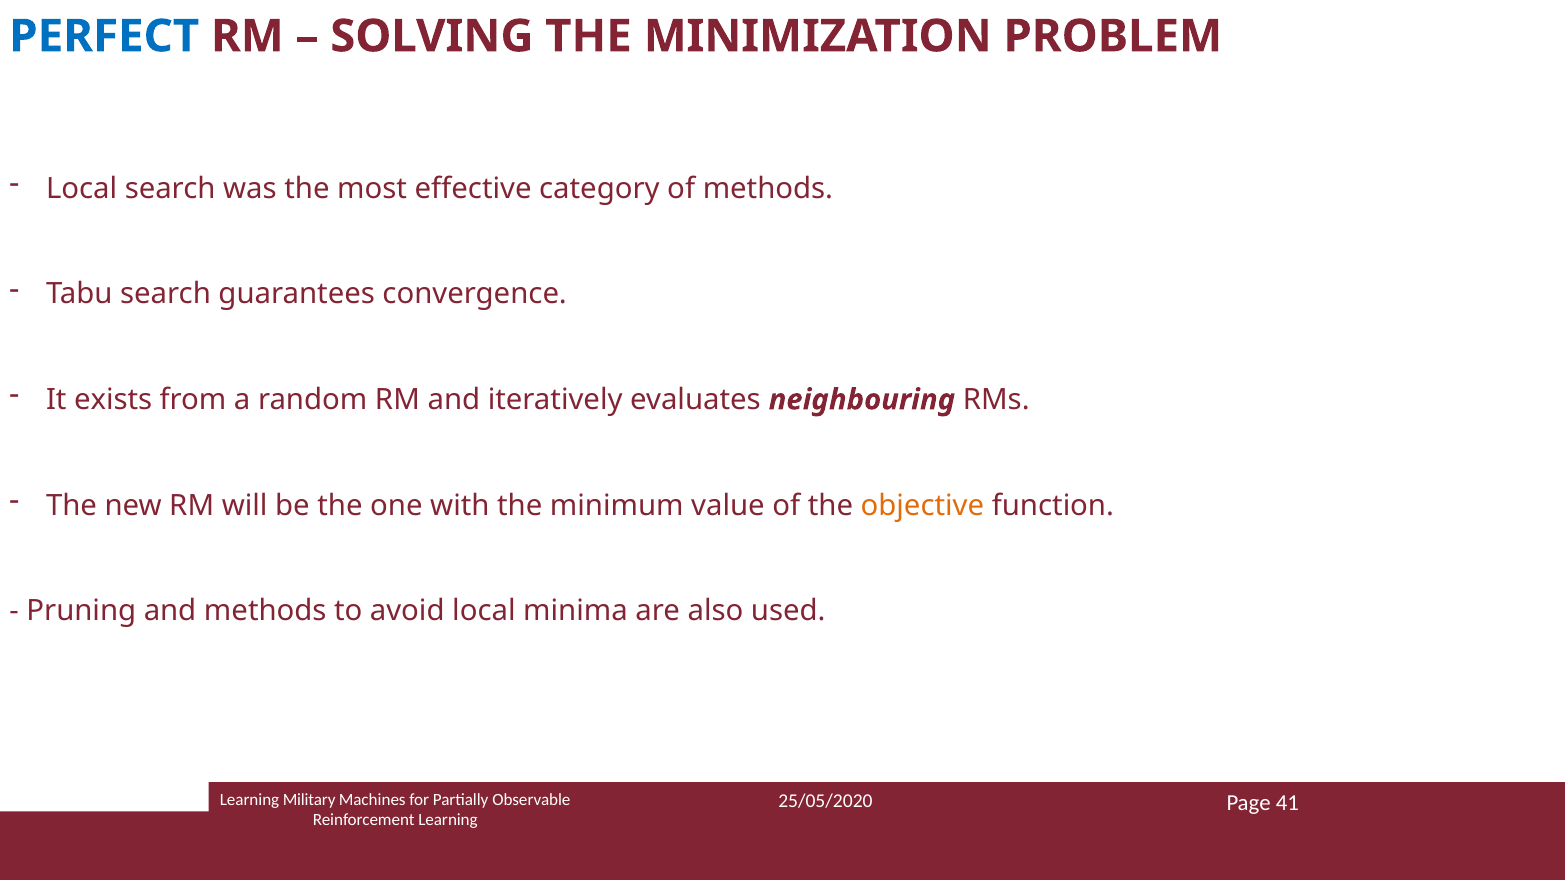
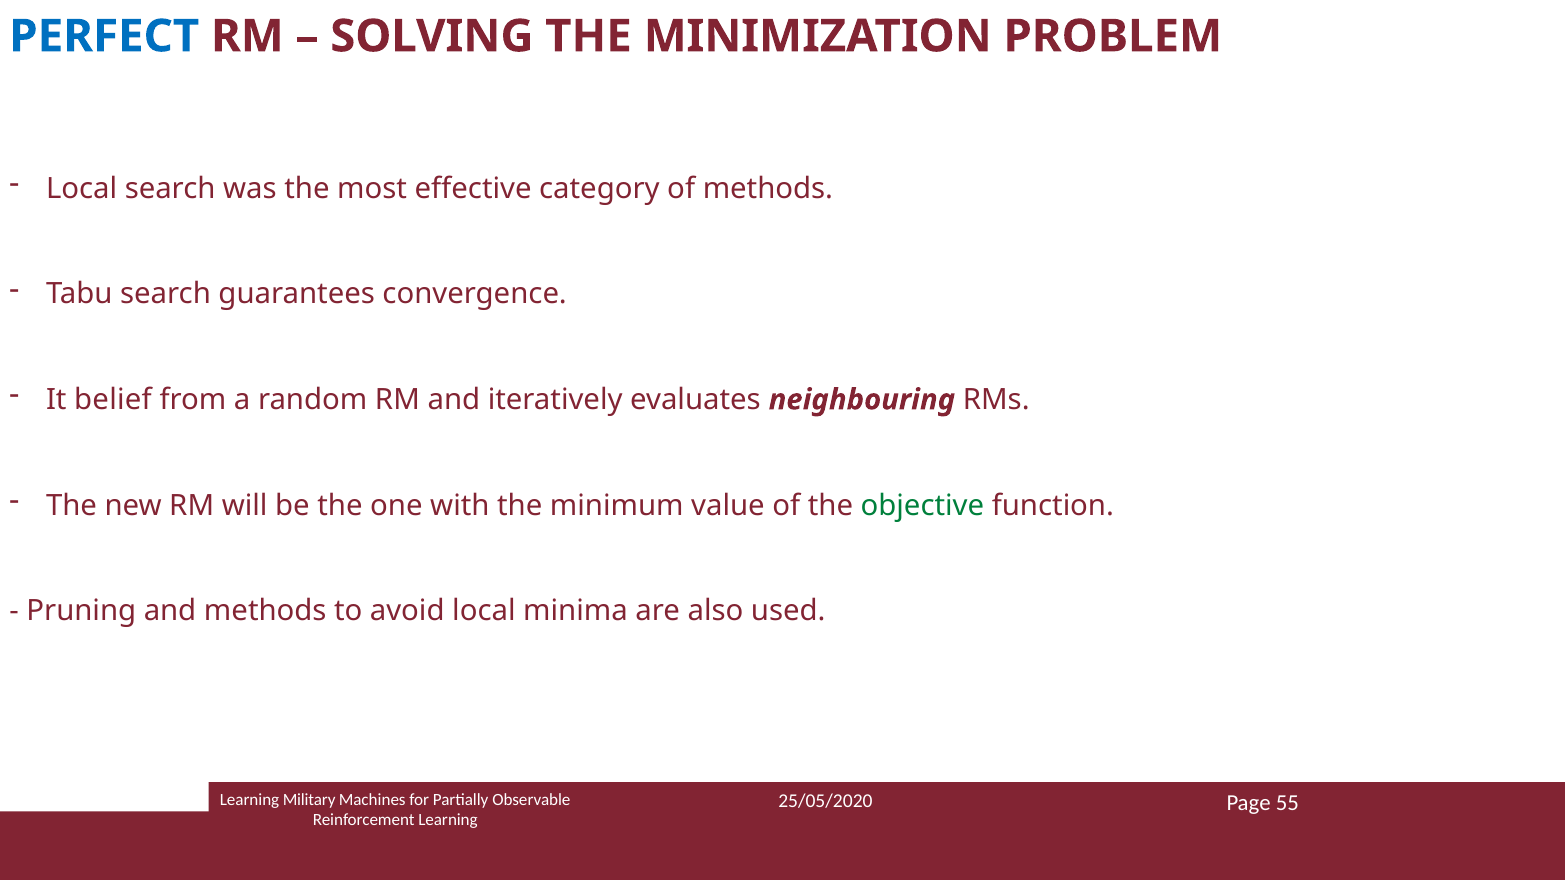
exists: exists -> belief (113, 400)
objective colour: orange -> green (922, 506)
41: 41 -> 55 (1287, 804)
